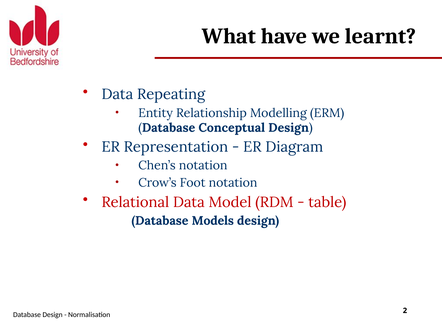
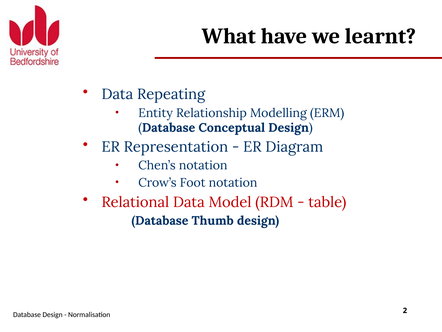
Models: Models -> Thumb (213, 220)
